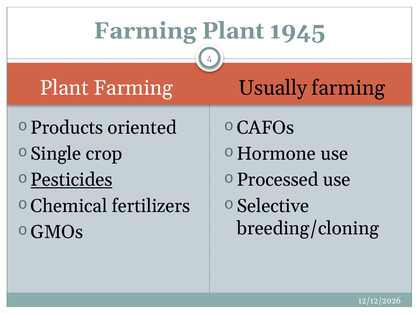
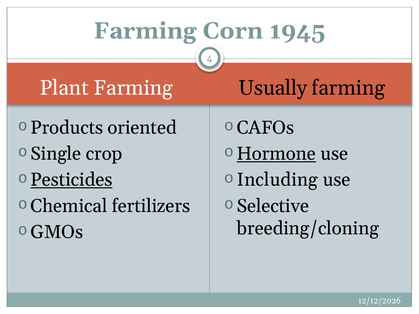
Farming Plant: Plant -> Corn (233, 31)
Hormone underline: none -> present (276, 154)
Processed: Processed -> Including (277, 180)
